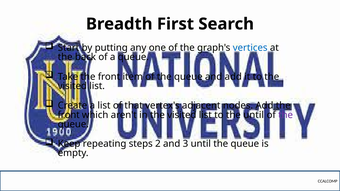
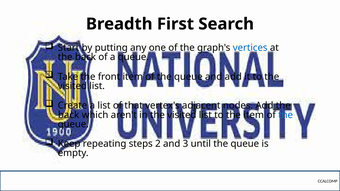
front: front -> back (69, 115)
the until: until -> item (254, 115)
the colour: purple -> blue (286, 115)
